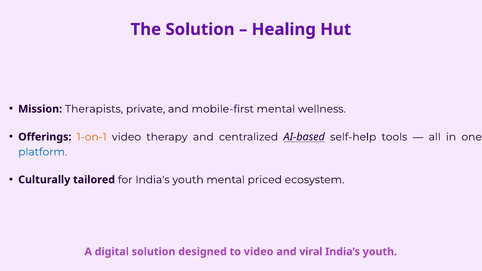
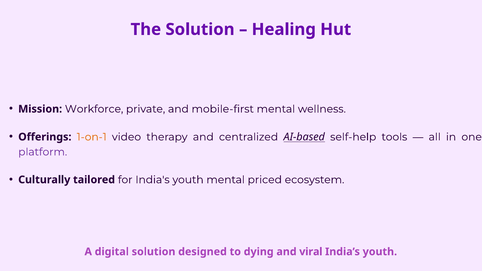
Therapists: Therapists -> Workforce (94, 109)
platform colour: blue -> purple (43, 152)
to video: video -> dying (259, 252)
